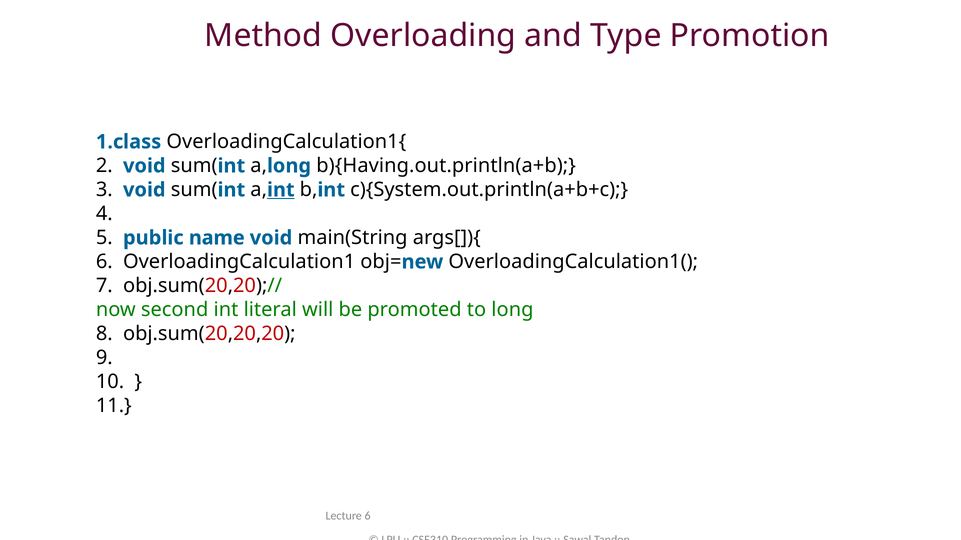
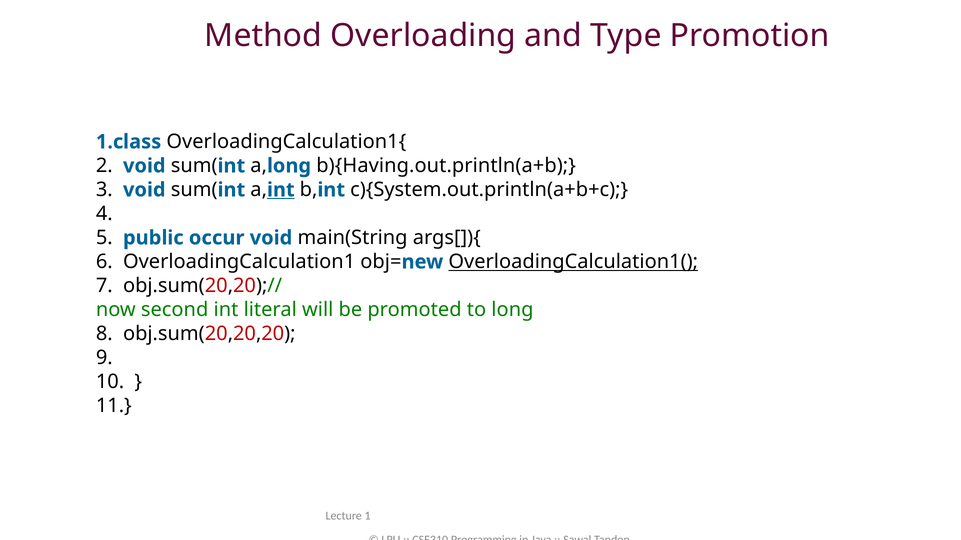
name: name -> occur (217, 238)
OverloadingCalculation1( underline: none -> present (573, 262)
Lecture 6: 6 -> 1 (368, 516)
